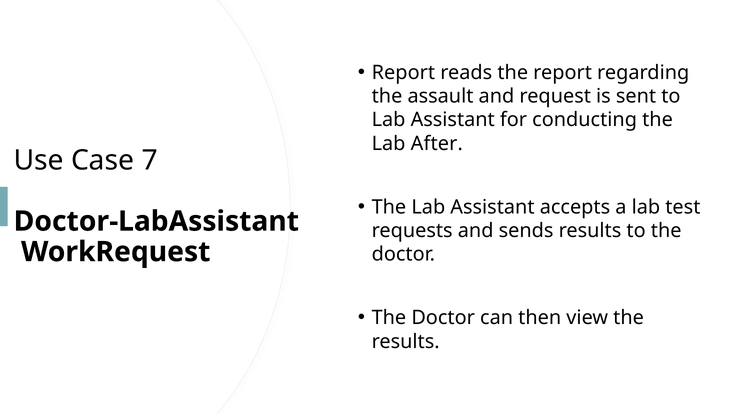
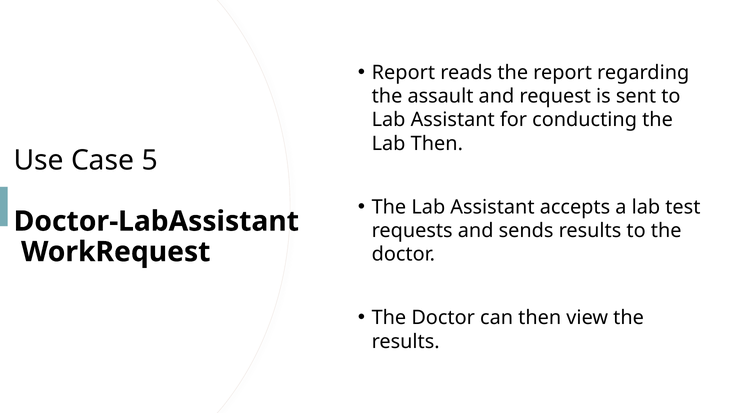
Lab After: After -> Then (437, 143)
7: 7 -> 5 (150, 160)
